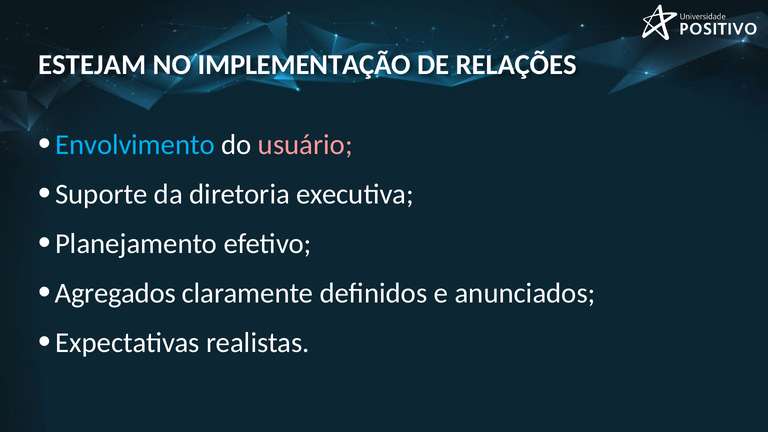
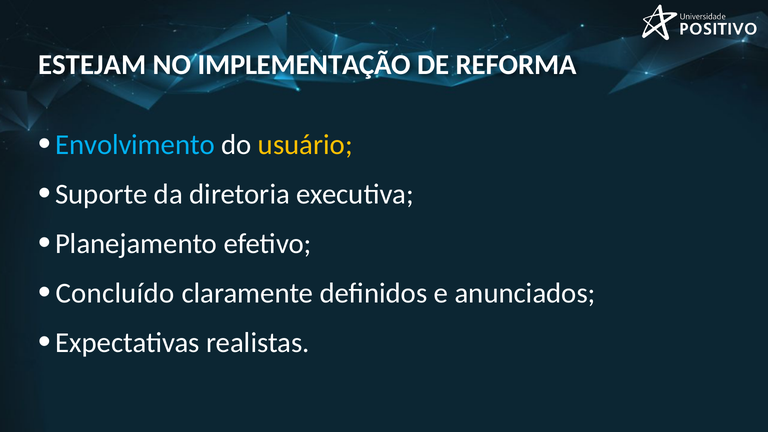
RELAÇÕES: RELAÇÕES -> REFORMA (516, 65)
usuário colour: pink -> yellow (305, 145)
Agregados: Agregados -> Concluído (115, 293)
